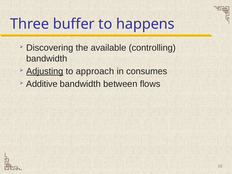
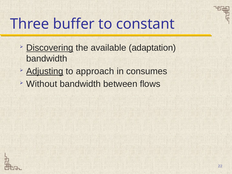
happens: happens -> constant (145, 24)
Discovering underline: none -> present (50, 48)
controlling: controlling -> adaptation (152, 48)
Additive: Additive -> Without (42, 84)
